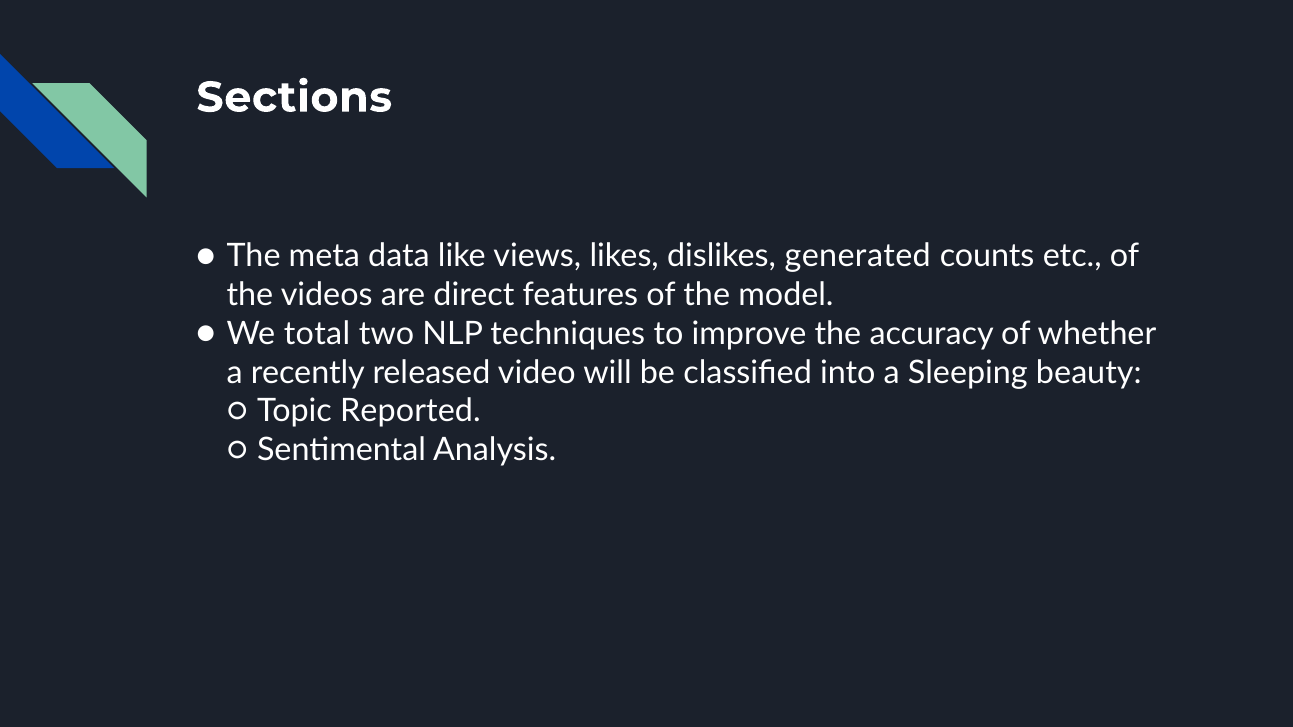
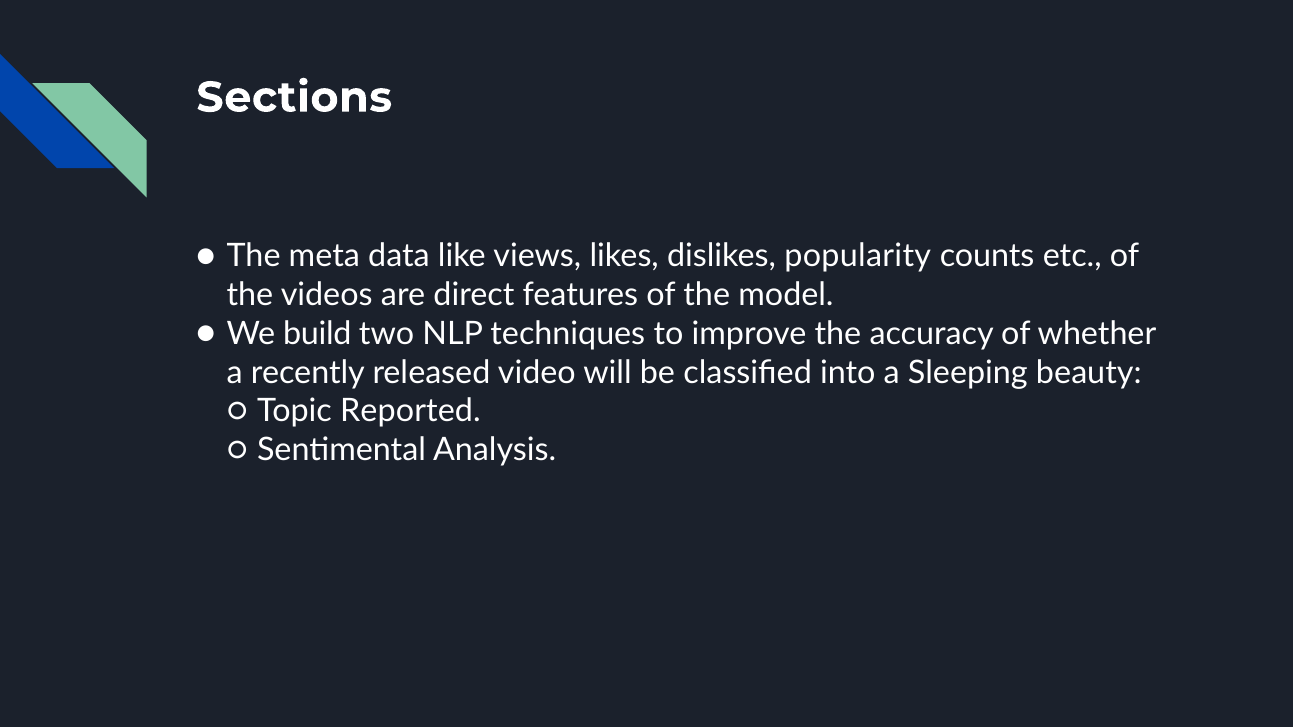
generated: generated -> popularity (858, 256)
total: total -> build (317, 334)
